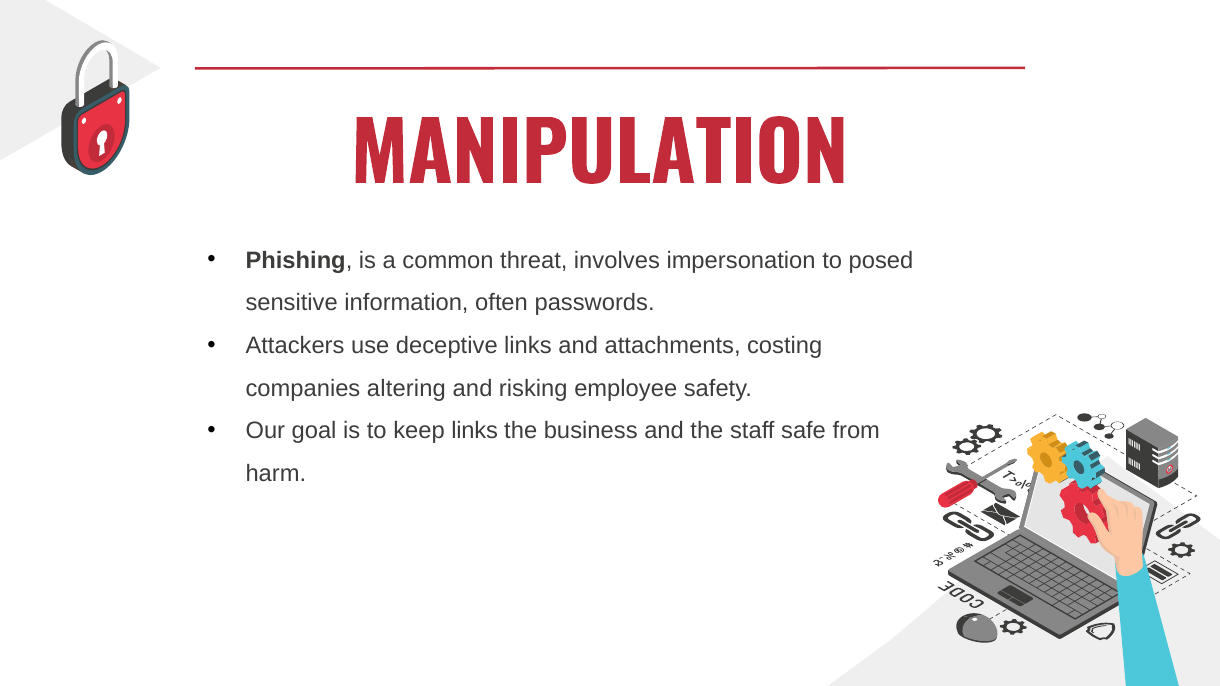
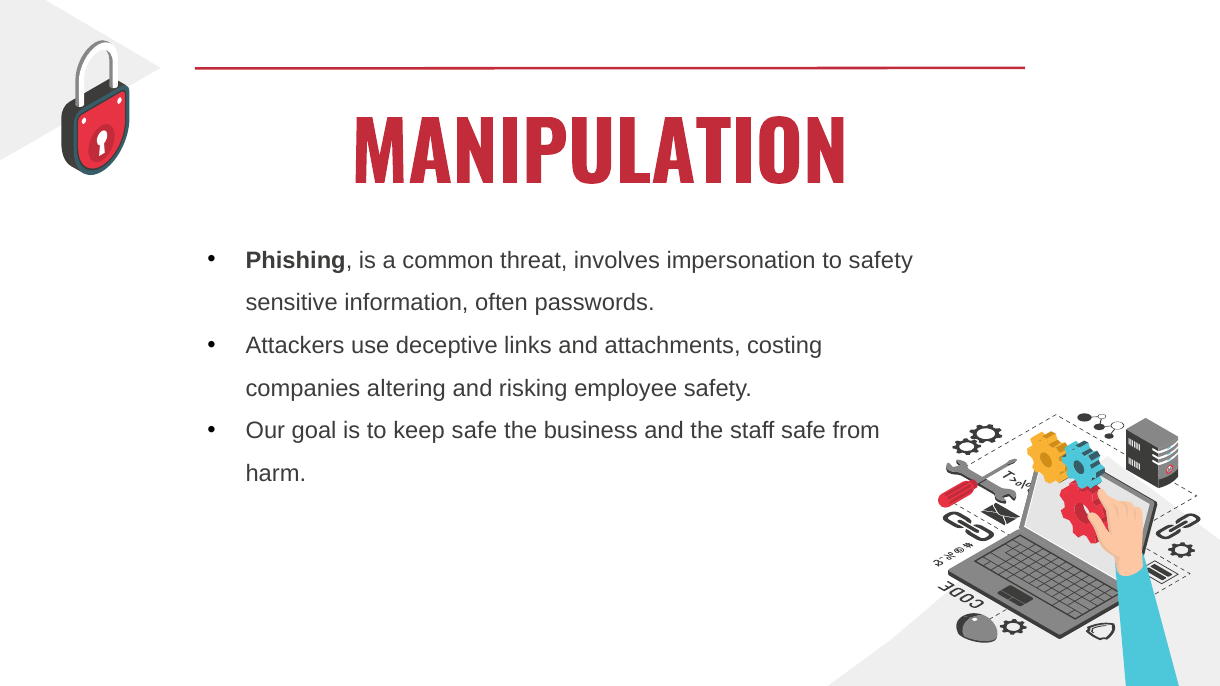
to posed: posed -> safety (881, 260)
keep links: links -> safe (474, 431)
